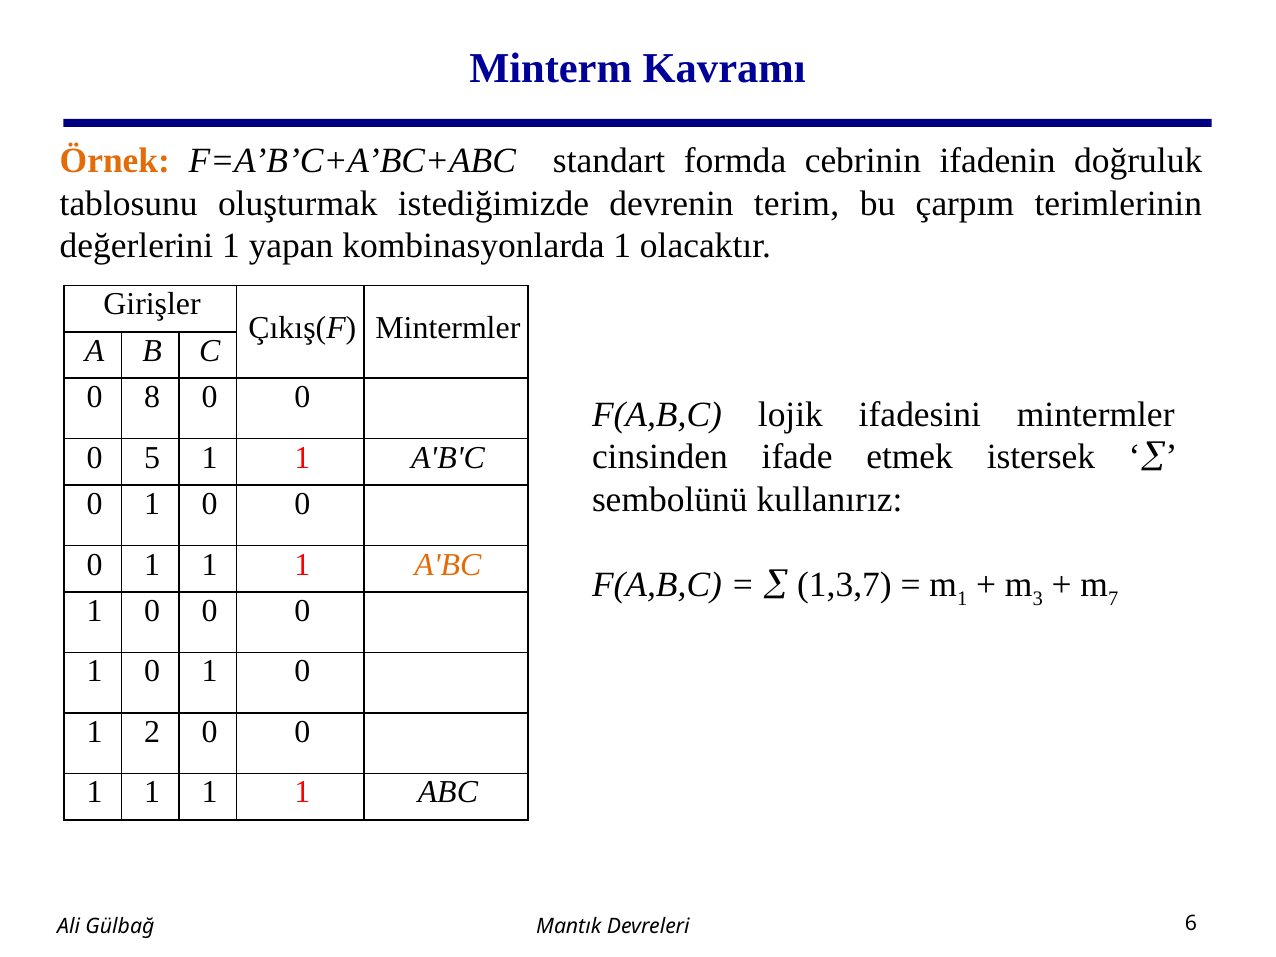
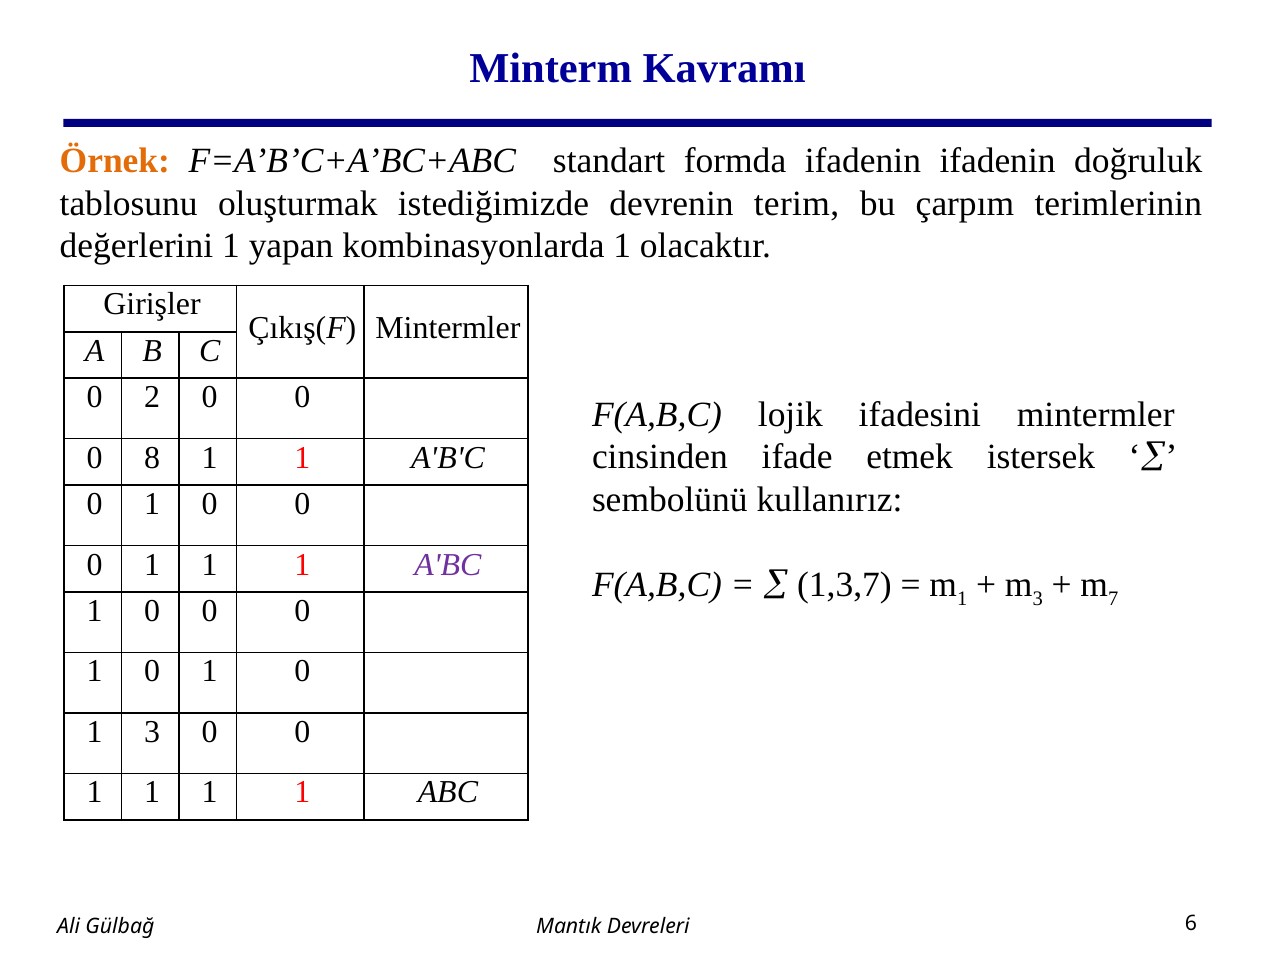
formda cebrinin: cebrinin -> ifadenin (863, 161)
8: 8 -> 2 (152, 397)
5: 5 -> 8 (152, 458)
A'BC colour: orange -> purple (448, 565)
1 2: 2 -> 3 (152, 732)
